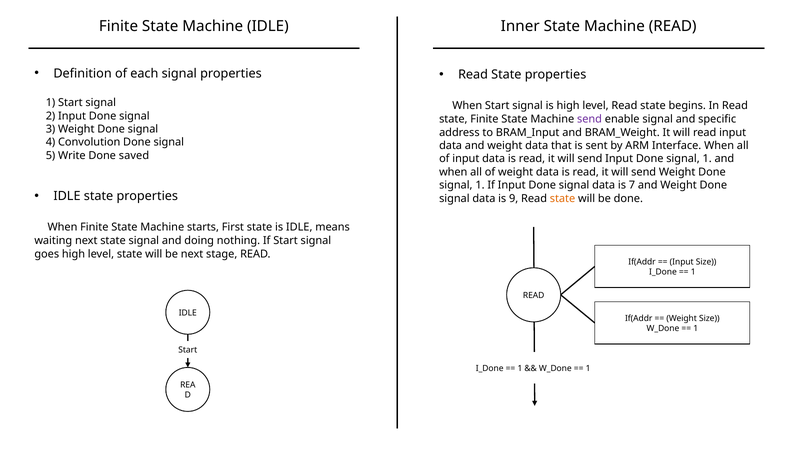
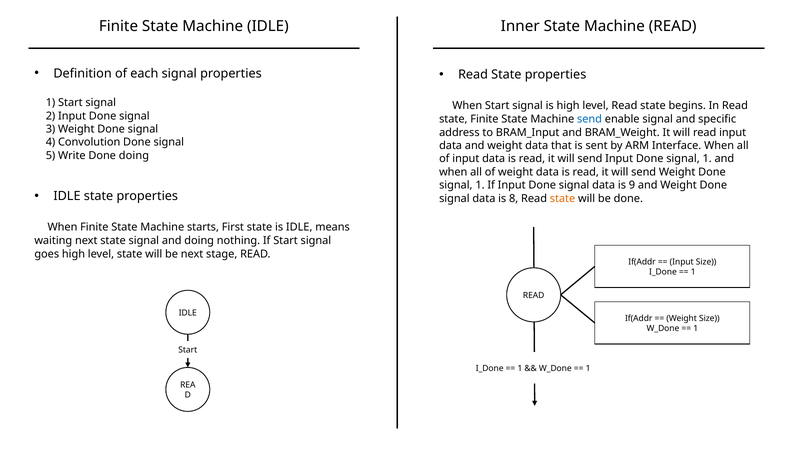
send colour: purple -> blue (590, 119)
Done saved: saved -> doing (134, 155)
7: 7 -> 9 (632, 185)
9: 9 -> 8 (514, 198)
